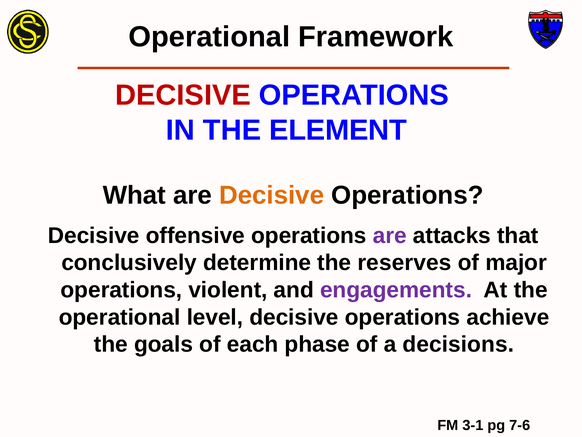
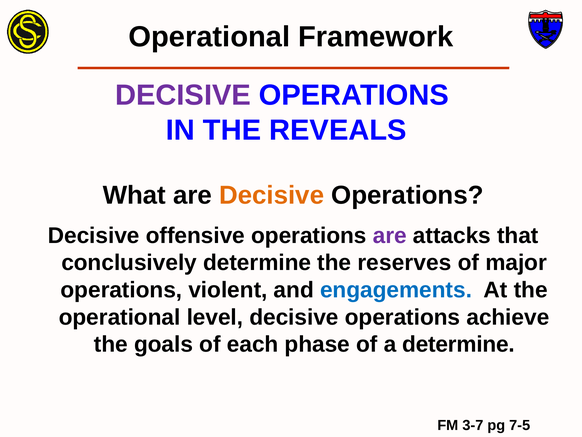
DECISIVE colour: red -> purple (183, 95)
ELEMENT: ELEMENT -> REVEALS (338, 130)
engagements colour: purple -> blue (396, 290)
a decisions: decisions -> determine (458, 344)
3-1: 3-1 -> 3-7 (473, 425)
7-6: 7-6 -> 7-5 (520, 425)
